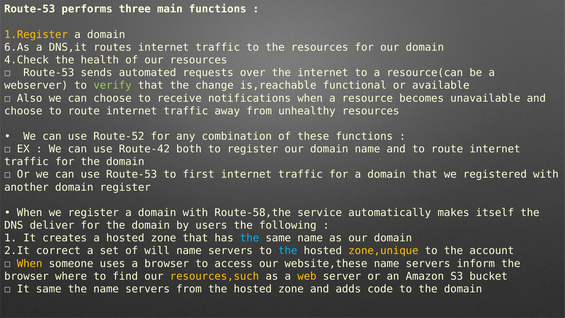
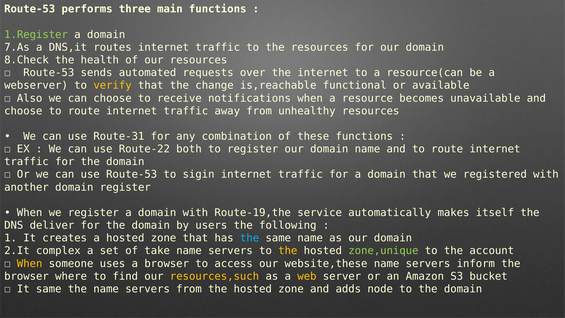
1.Register colour: yellow -> light green (36, 35)
6.As: 6.As -> 7.As (17, 47)
4.Check: 4.Check -> 8.Check (26, 60)
verify colour: light green -> yellow (113, 85)
Route-52: Route-52 -> Route-31 (119, 136)
Route-42: Route-42 -> Route-22 (144, 149)
first: first -> sigin (199, 174)
Route-58,the: Route-58,the -> Route-19,the (253, 213)
correct: correct -> complex (58, 251)
will: will -> take (157, 251)
the colour: light blue -> yellow (288, 251)
zone,unique colour: yellow -> light green (383, 251)
code: code -> node (380, 289)
